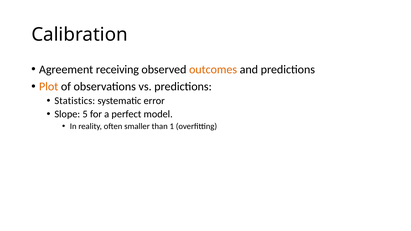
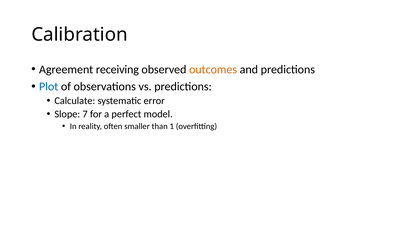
Plot colour: orange -> blue (49, 87)
Statistics: Statistics -> Calculate (75, 101)
5: 5 -> 7 (85, 114)
